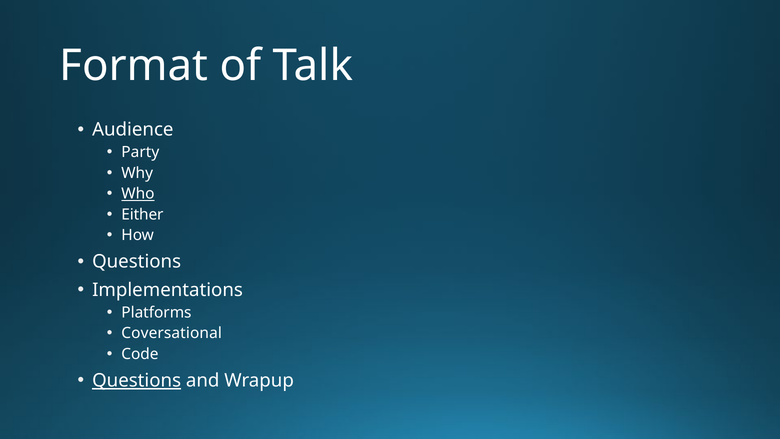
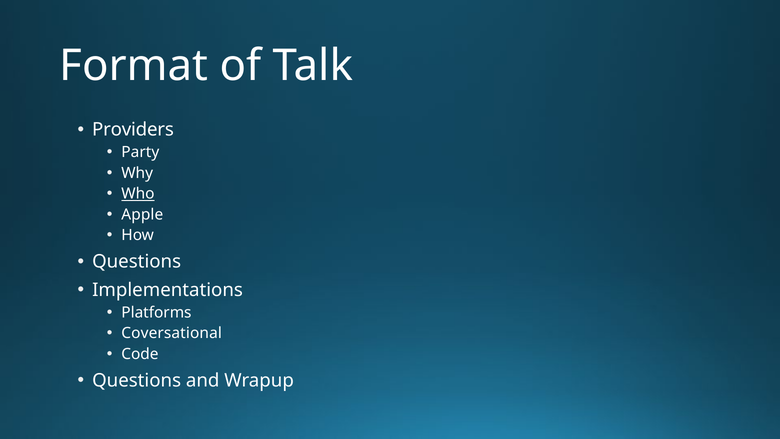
Audience: Audience -> Providers (133, 130)
Either: Either -> Apple (142, 214)
Questions underline: present -> none (137, 380)
